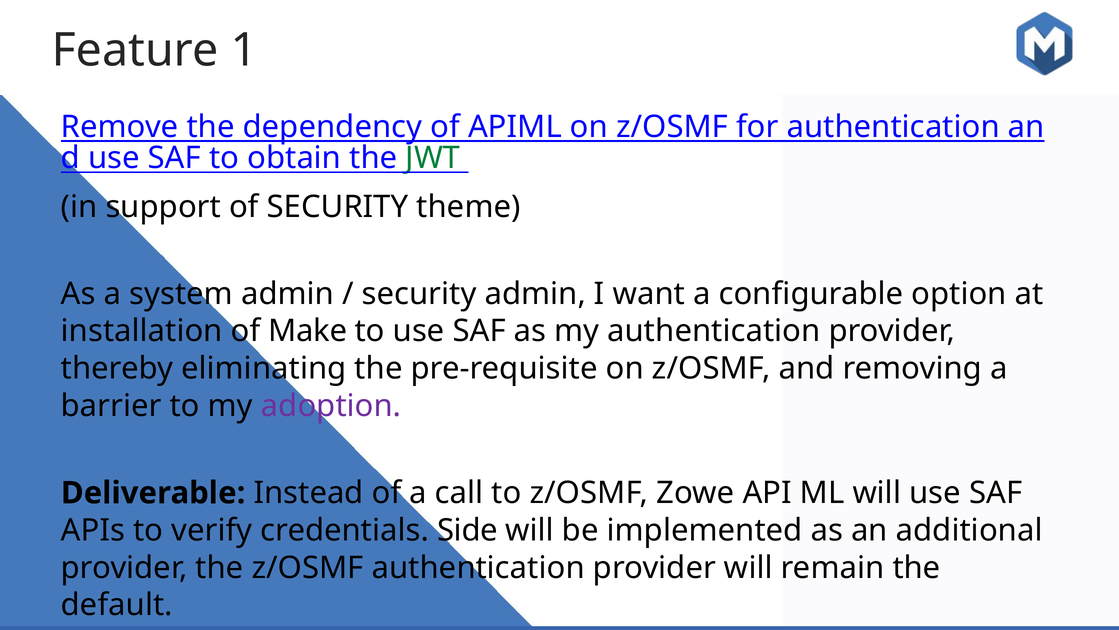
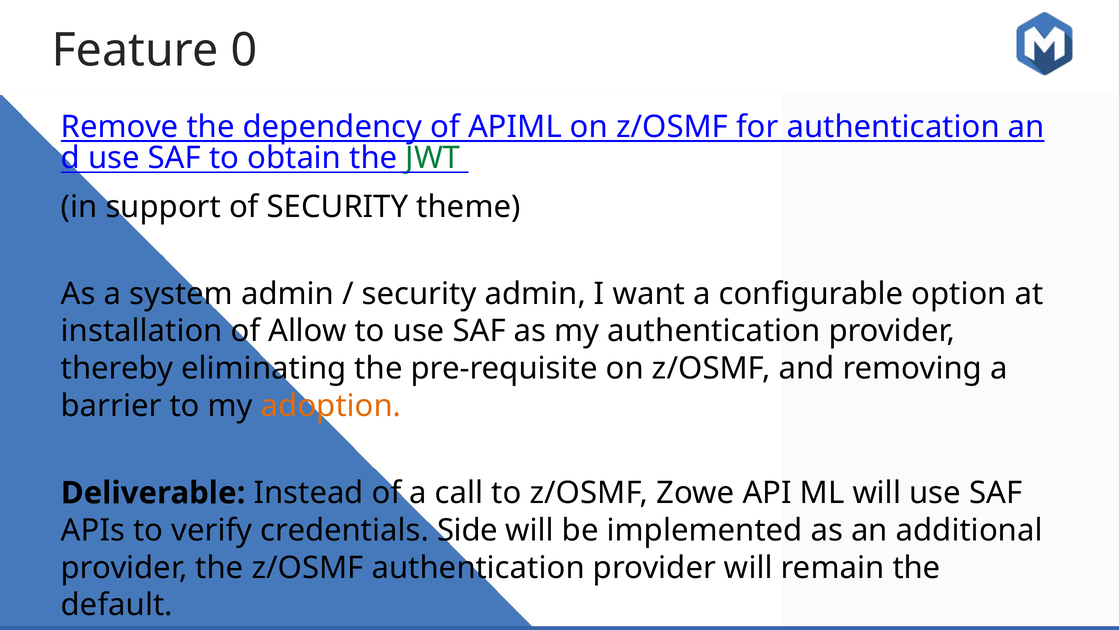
1: 1 -> 0 (244, 50)
Make: Make -> Allow (308, 331)
adoption colour: purple -> orange (331, 406)
